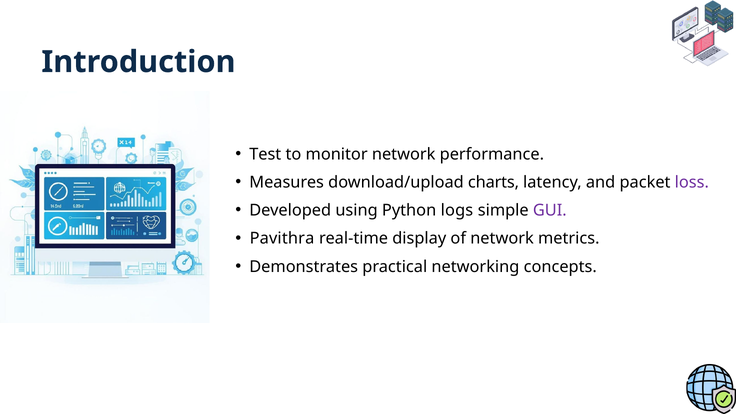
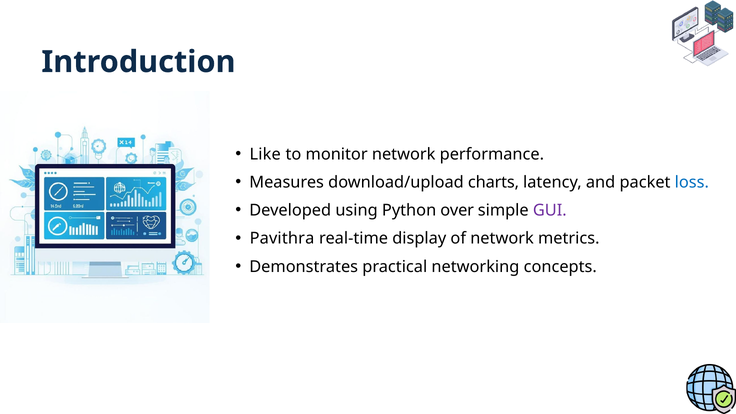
Test: Test -> Like (265, 154)
loss colour: purple -> blue (692, 182)
logs: logs -> over (457, 210)
